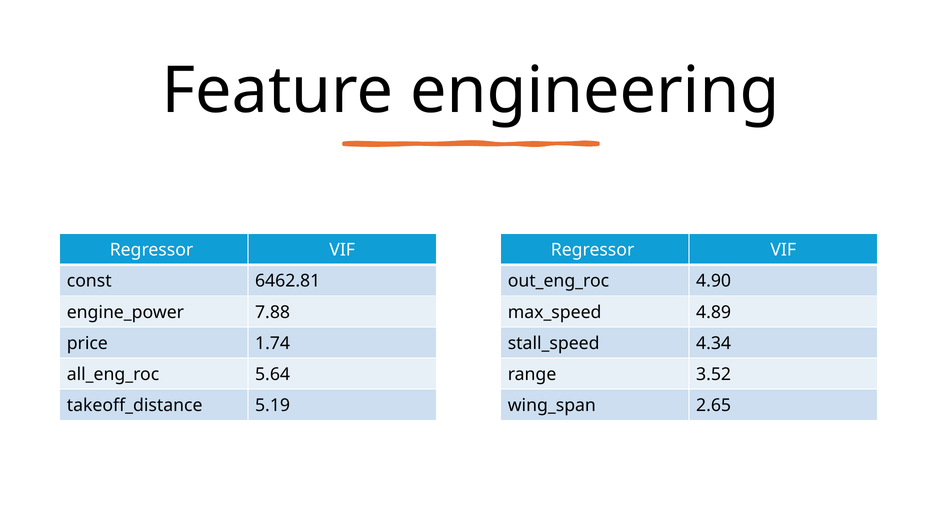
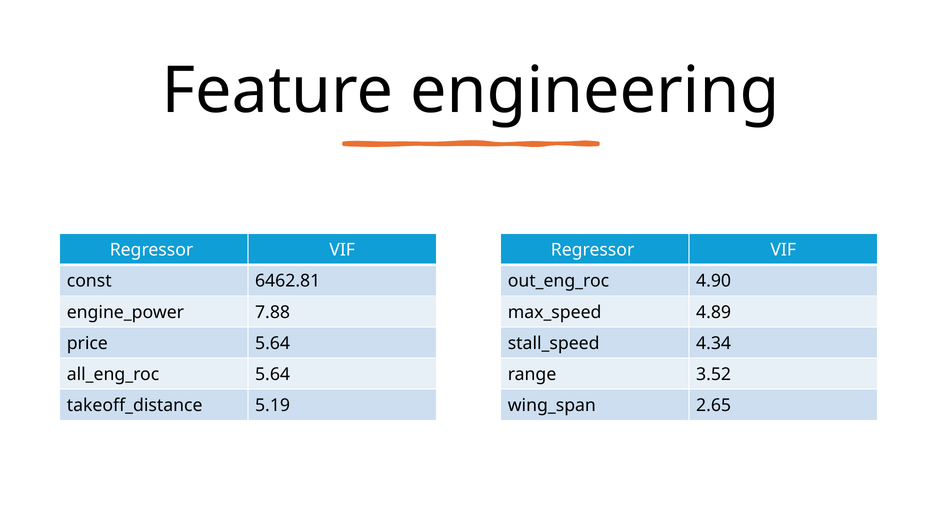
price 1.74: 1.74 -> 5.64 (273, 343)
